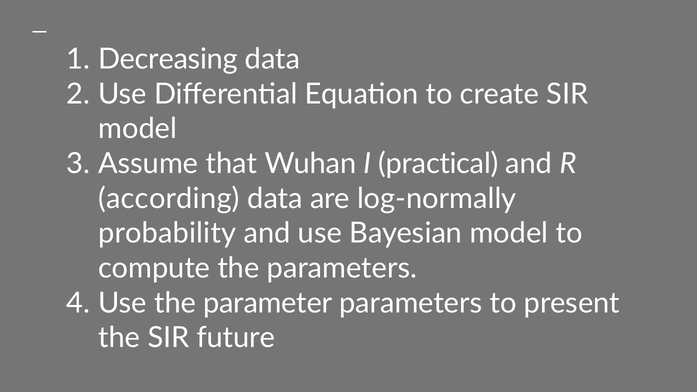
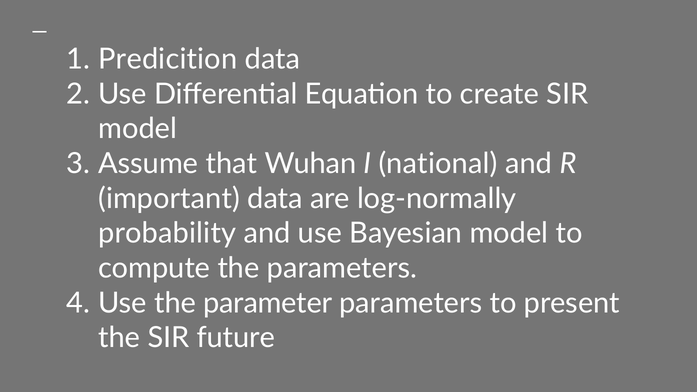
Decreasing: Decreasing -> Predicition (168, 59)
practical: practical -> national (438, 164)
according: according -> important (169, 199)
